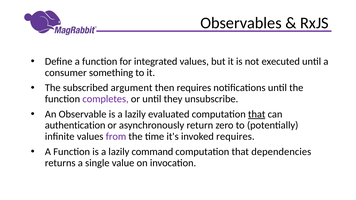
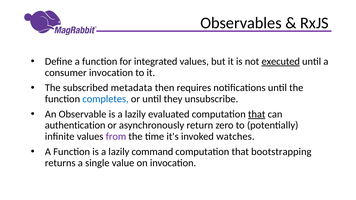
executed underline: none -> present (281, 62)
consumer something: something -> invocation (111, 73)
argument: argument -> metadata (132, 88)
completes colour: purple -> blue (106, 99)
invoked requires: requires -> watches (235, 137)
dependencies: dependencies -> bootstrapping (281, 152)
